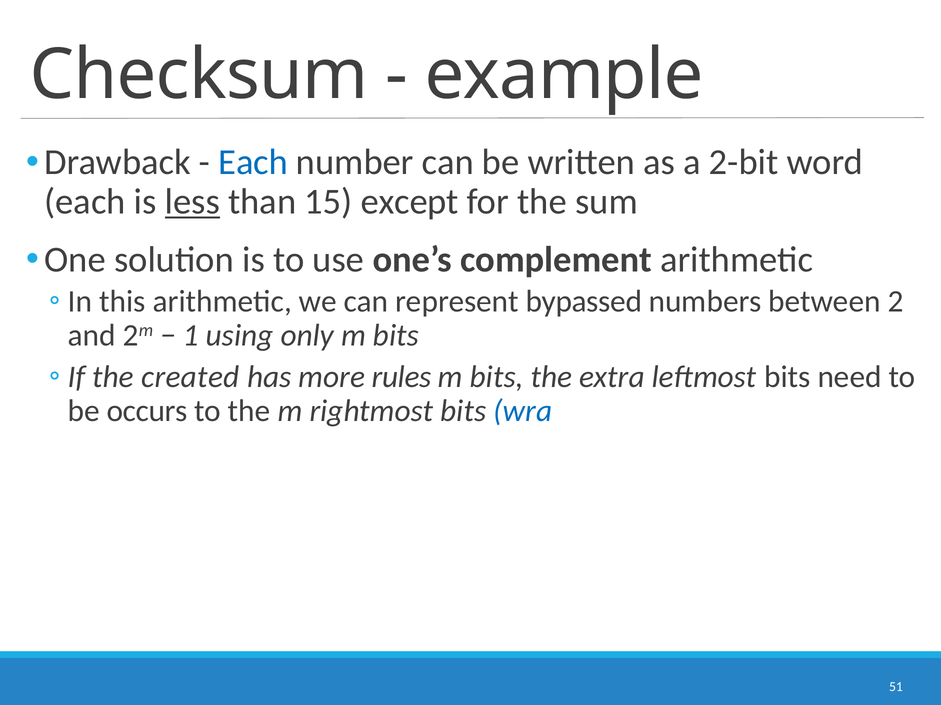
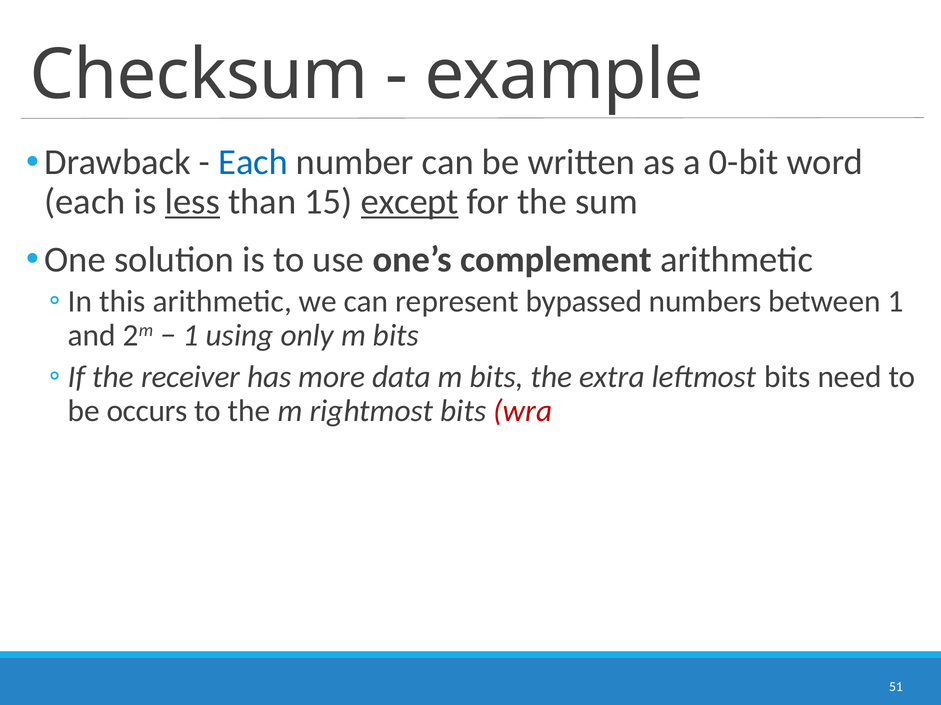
2-bit: 2-bit -> 0-bit (744, 163)
except underline: none -> present (410, 202)
between 2: 2 -> 1 (896, 302)
created: created -> receiver (191, 377)
rules: rules -> data (402, 377)
wra colour: blue -> red (523, 411)
